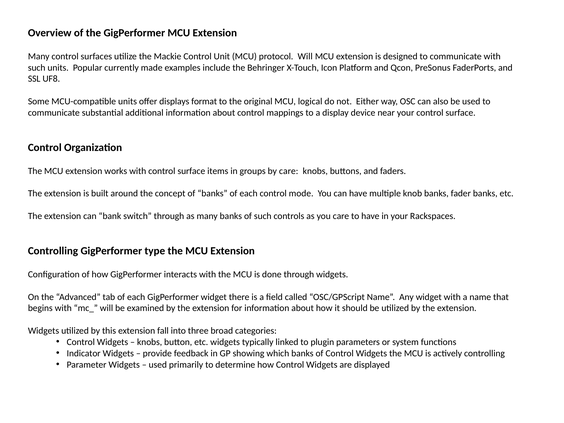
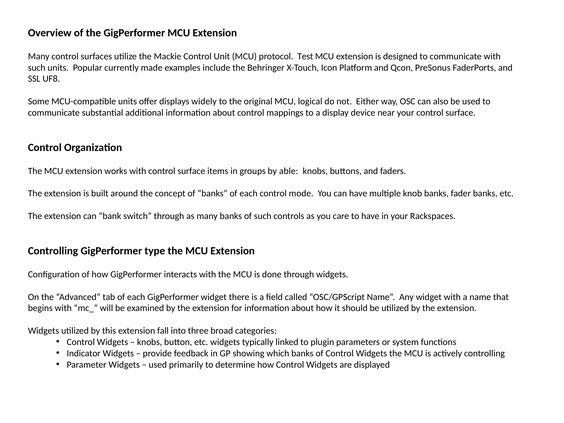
protocol Will: Will -> Test (305, 56)
format: format -> widely (204, 101)
by care: care -> able (289, 171)
